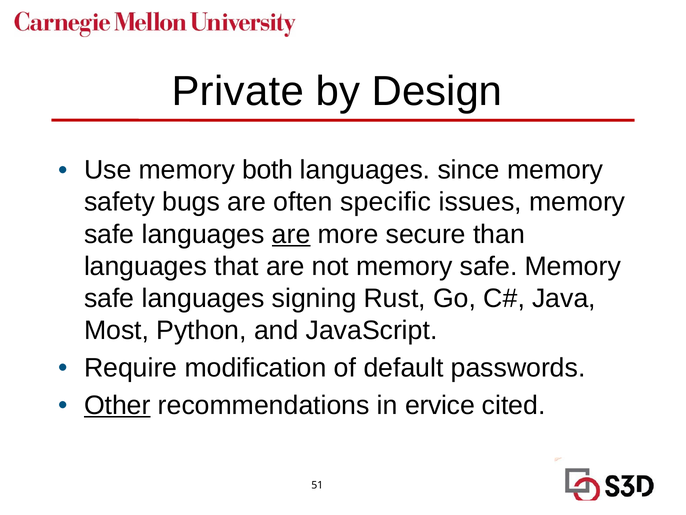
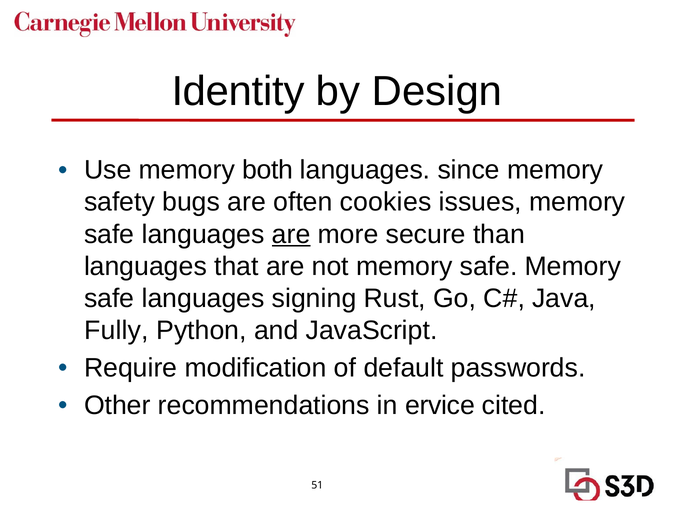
Private: Private -> Identity (238, 92)
specific: specific -> cookies (386, 202)
Most: Most -> Fully (116, 330)
Other underline: present -> none (117, 405)
